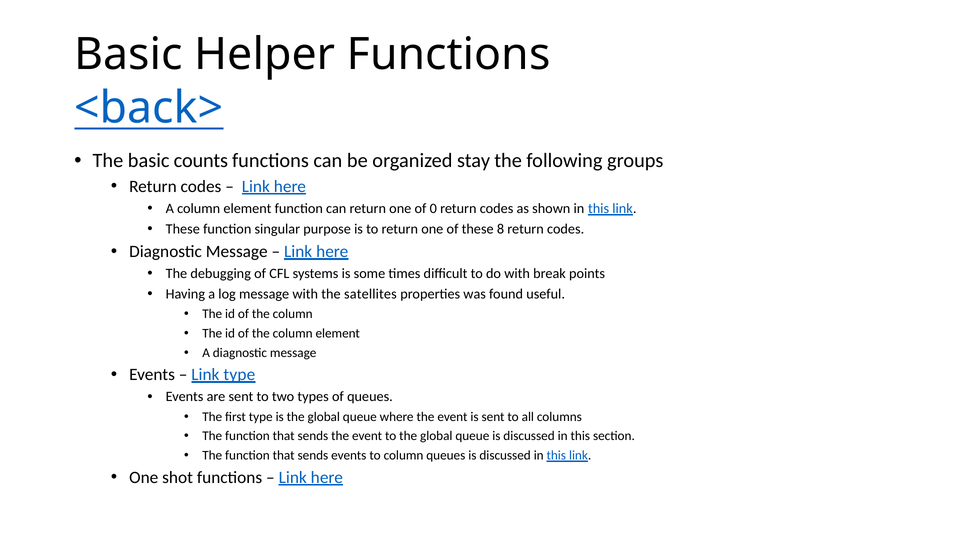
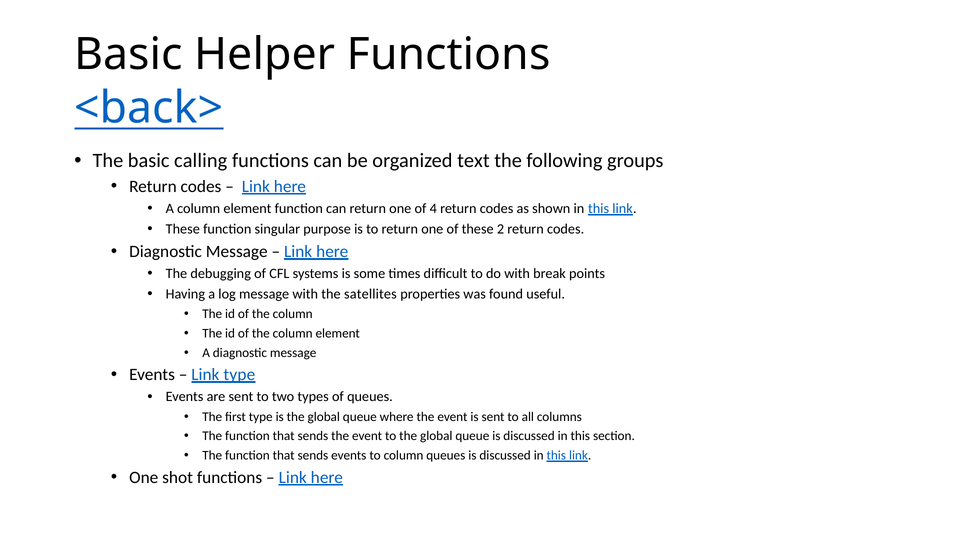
counts: counts -> calling (201, 160)
stay: stay -> text (473, 160)
0: 0 -> 4 (433, 208)
8: 8 -> 2 (500, 229)
